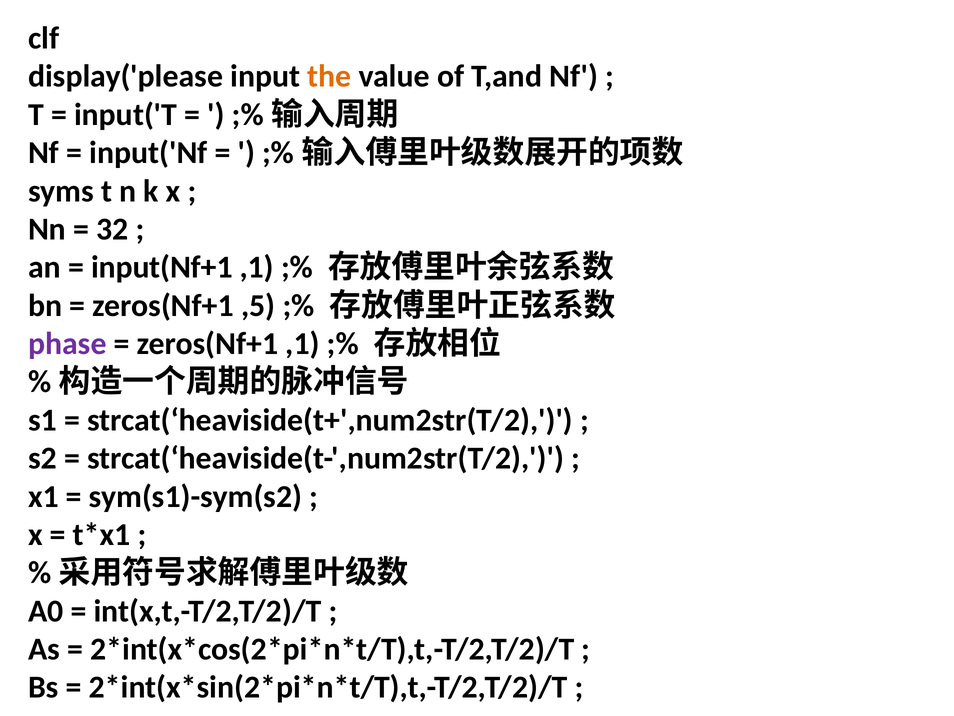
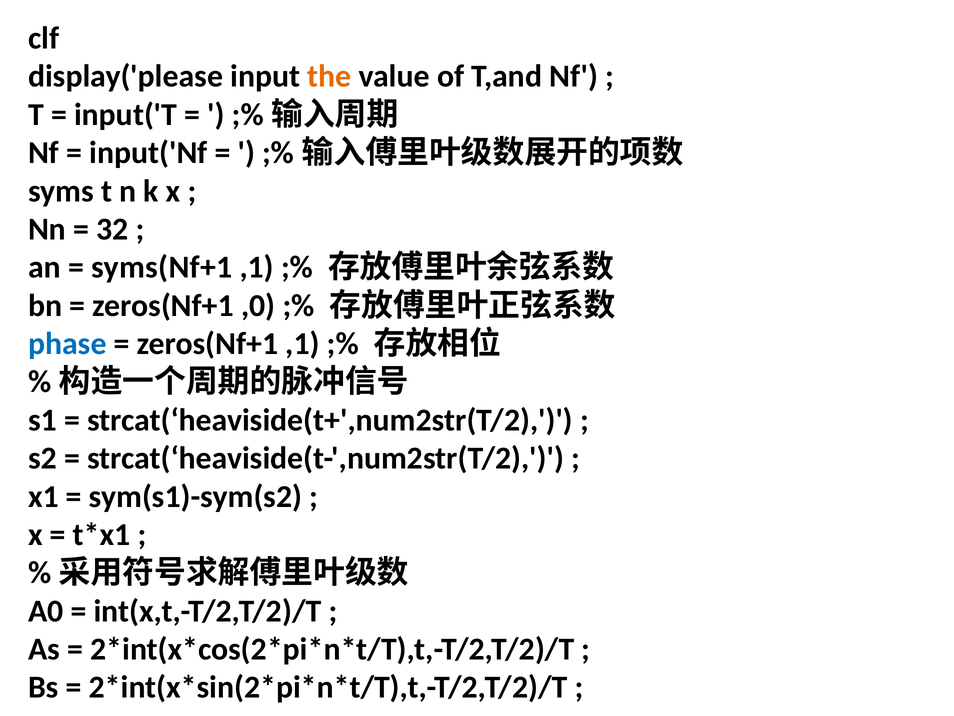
input(Nf+1: input(Nf+1 -> syms(Nf+1 (162, 267)
,5: ,5 -> ,0 (258, 305)
phase colour: purple -> blue (67, 344)
